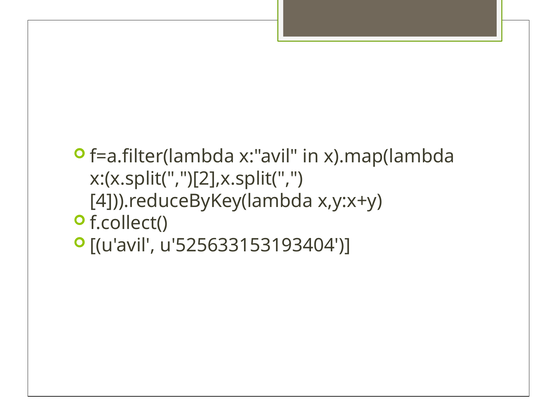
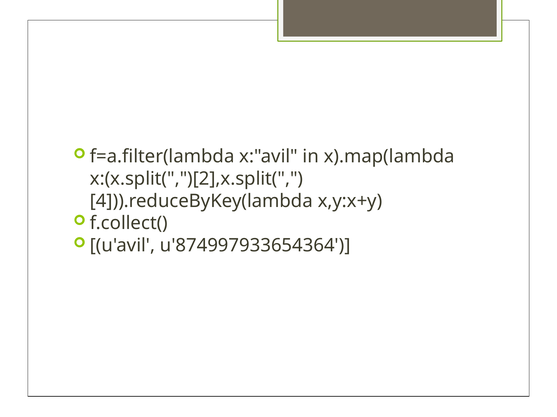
u'525633153193404: u'525633153193404 -> u'874997933654364 (255, 246)
